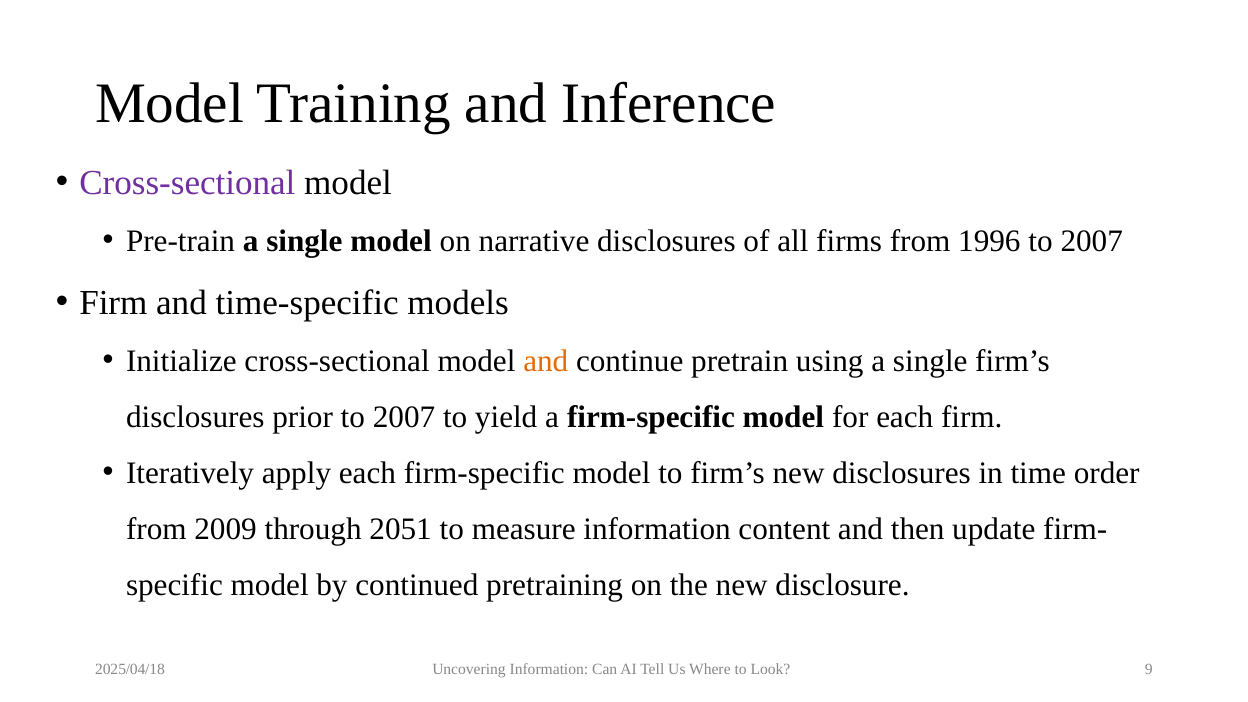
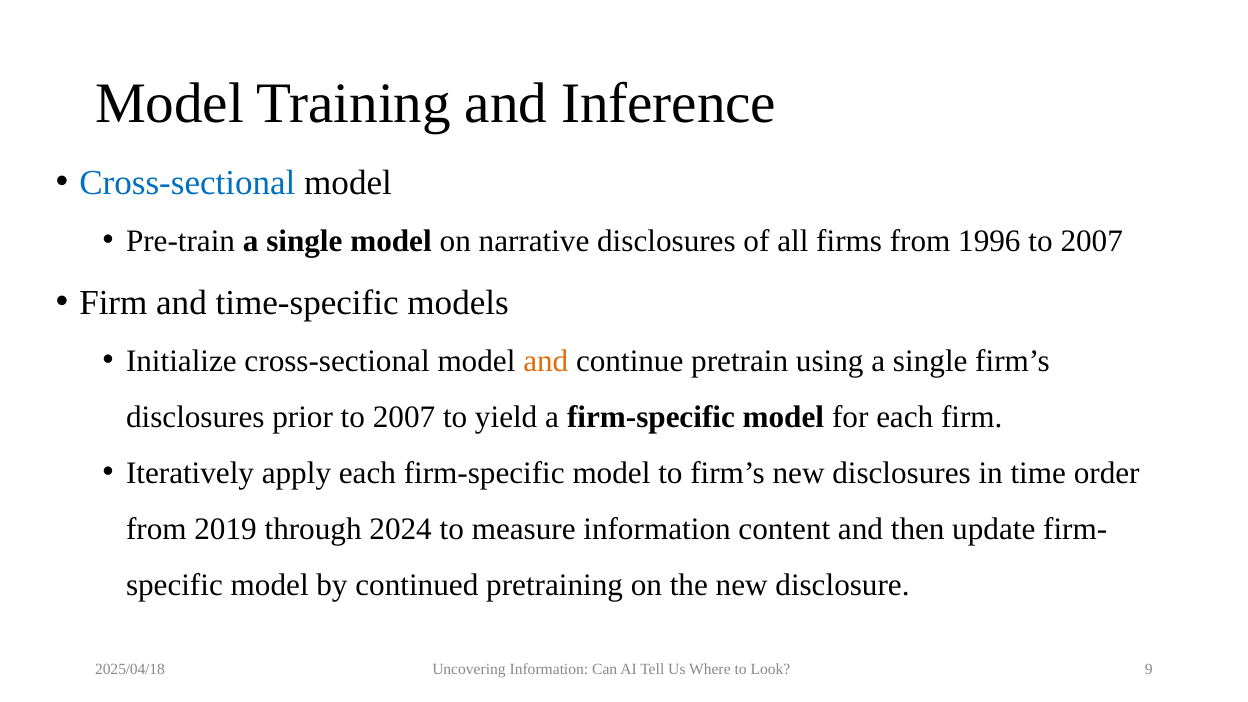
Cross-sectional colour: purple -> blue (187, 183)
2009: 2009 -> 2019 (226, 529)
2051: 2051 -> 2024 (401, 529)
